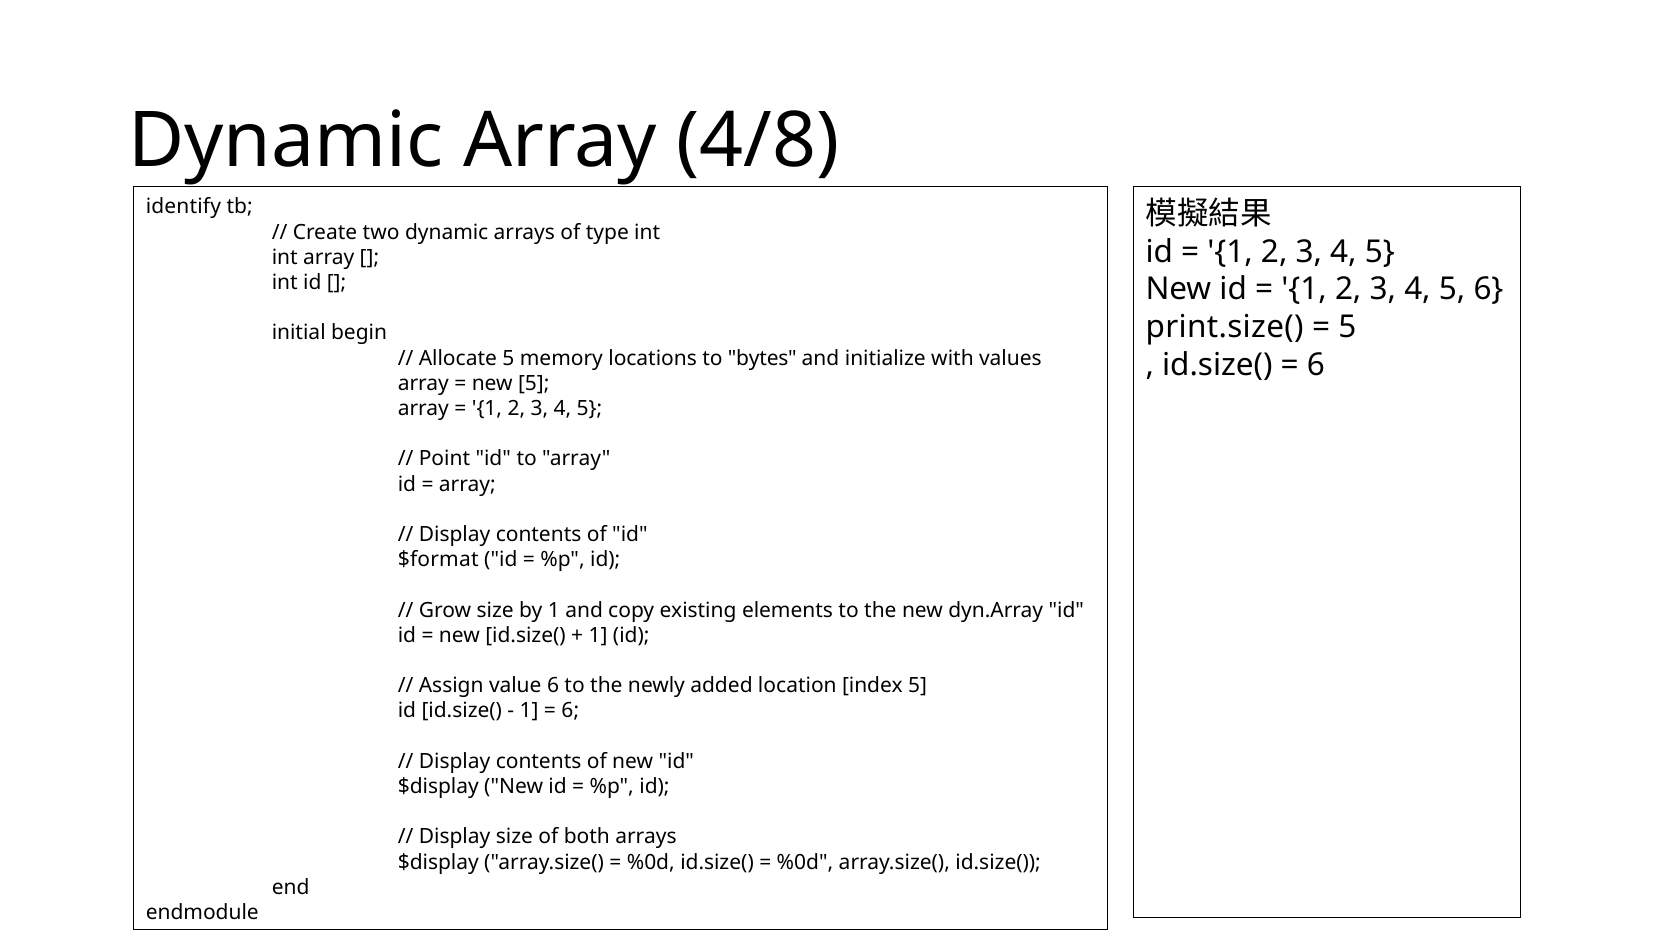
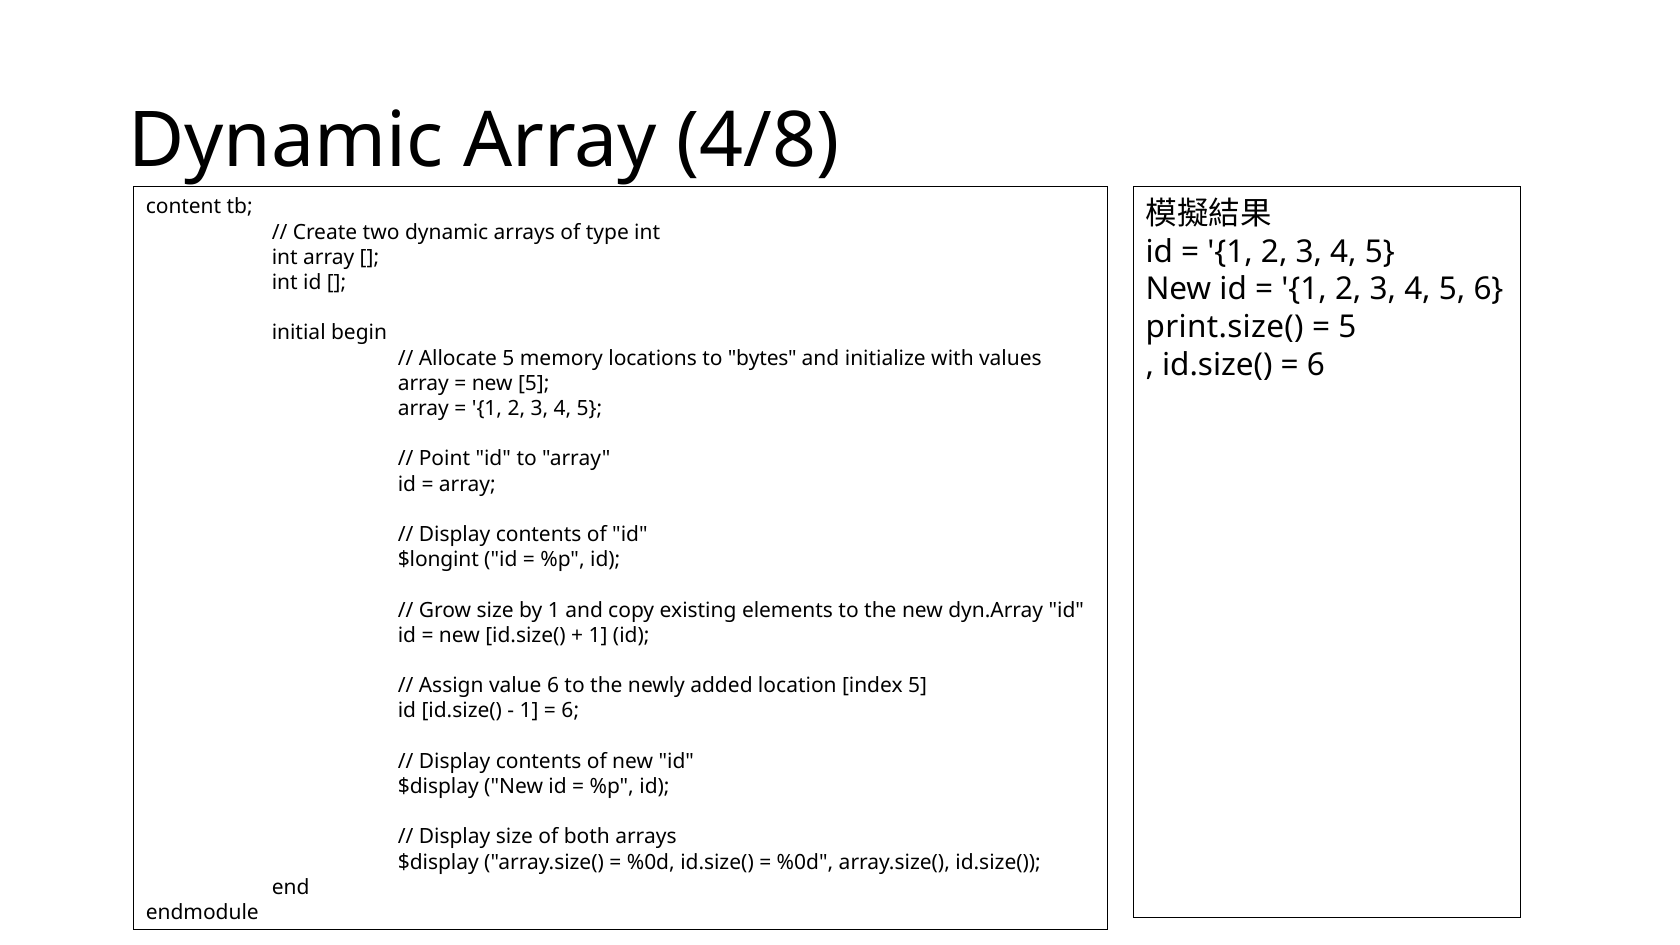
identify: identify -> content (184, 207)
$format: $format -> $longint (438, 560)
